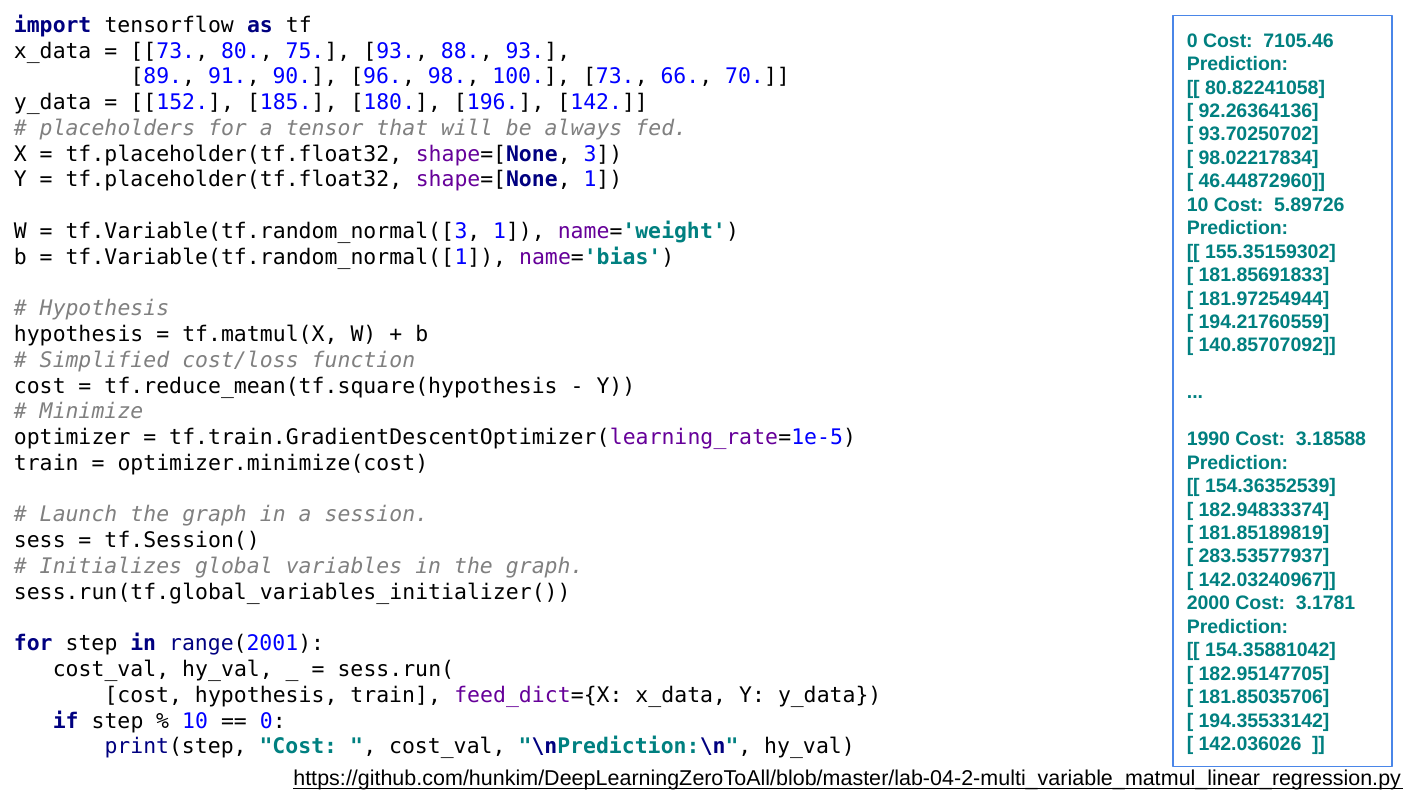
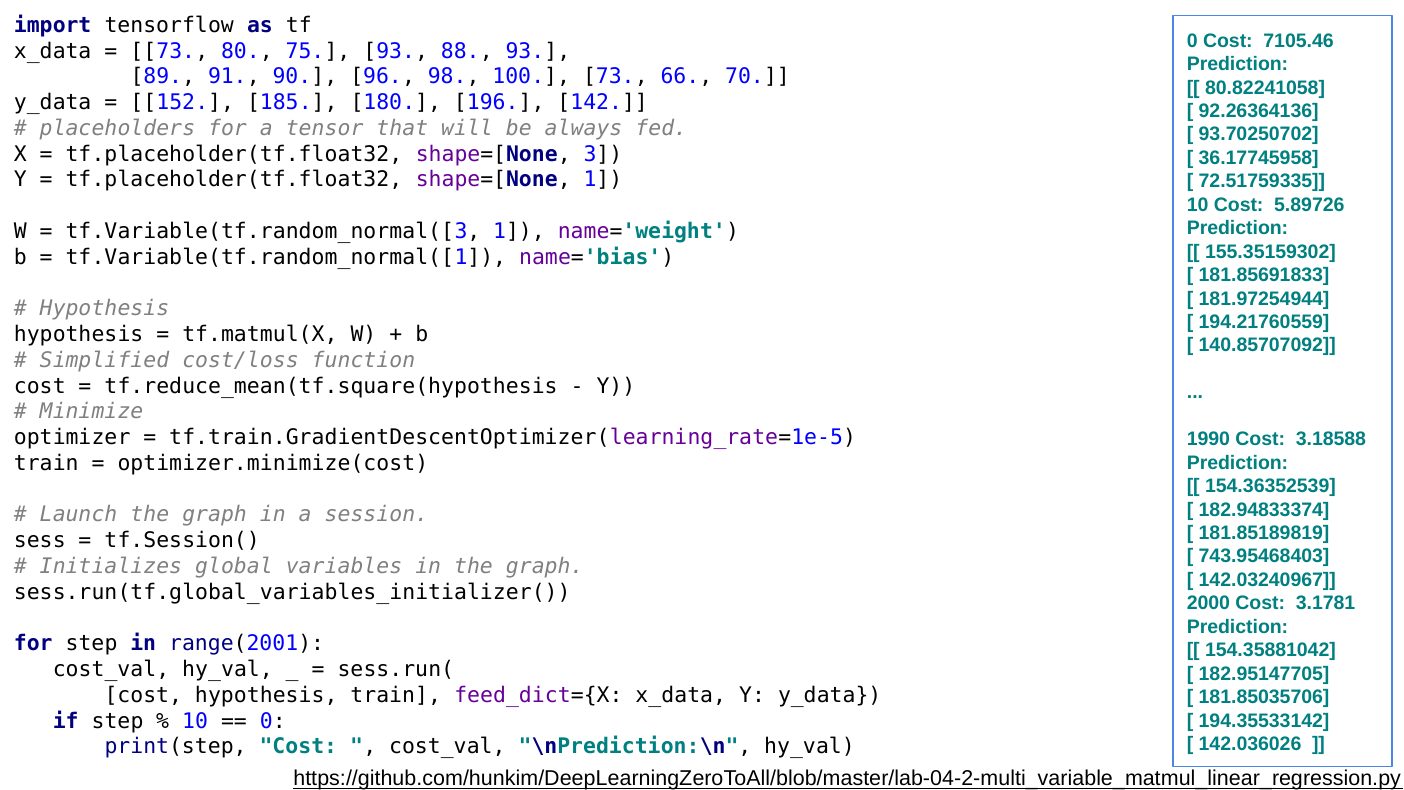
98.02217834: 98.02217834 -> 36.17745958 (1259, 158)
46.44872960: 46.44872960 -> 72.51759335 (1262, 181)
283.53577937: 283.53577937 -> 743.95468403 (1264, 556)
